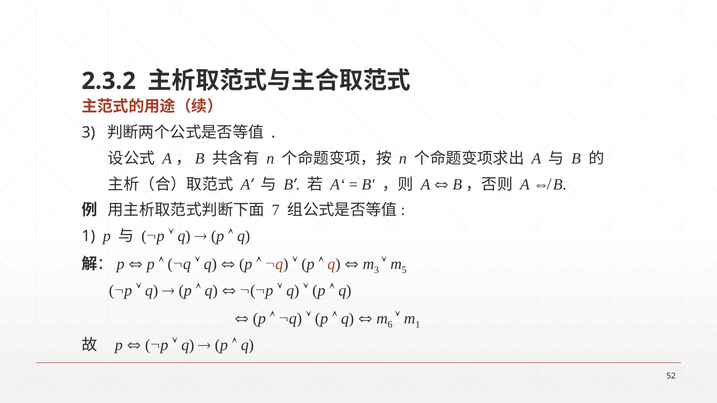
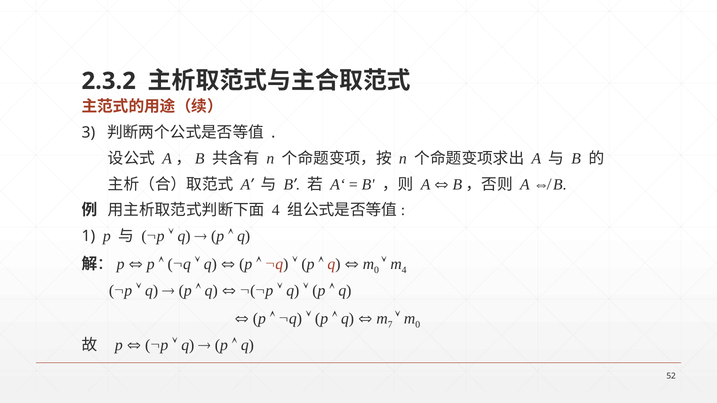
7: 7 -> 4 (276, 210)
3: 3 -> 0 (377, 270)
5: 5 -> 4 (404, 270)
6: 6 -> 7 (390, 325)
1: 1 -> 0 (418, 325)
